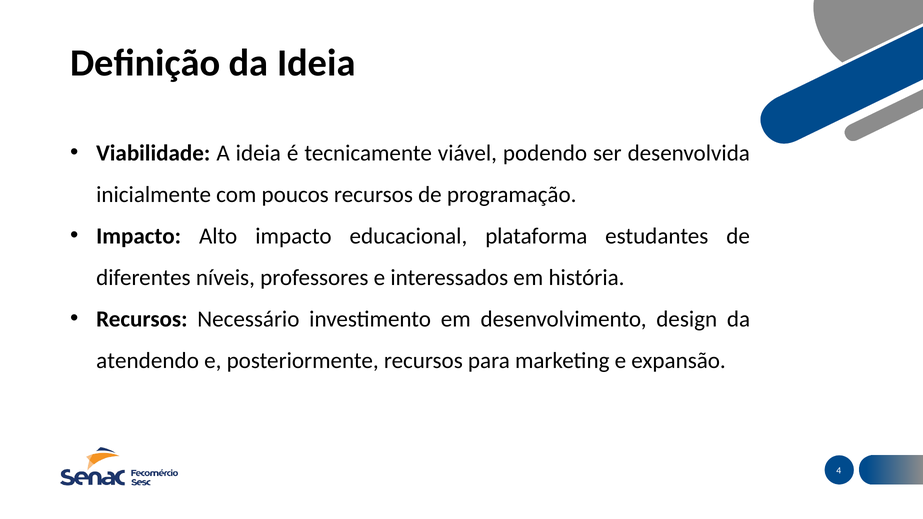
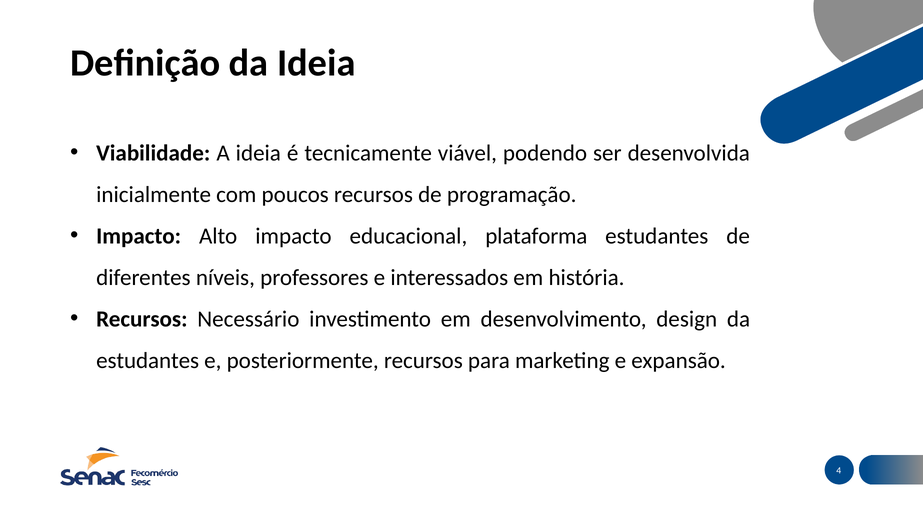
atendendo: atendendo -> estudantes (148, 361)
